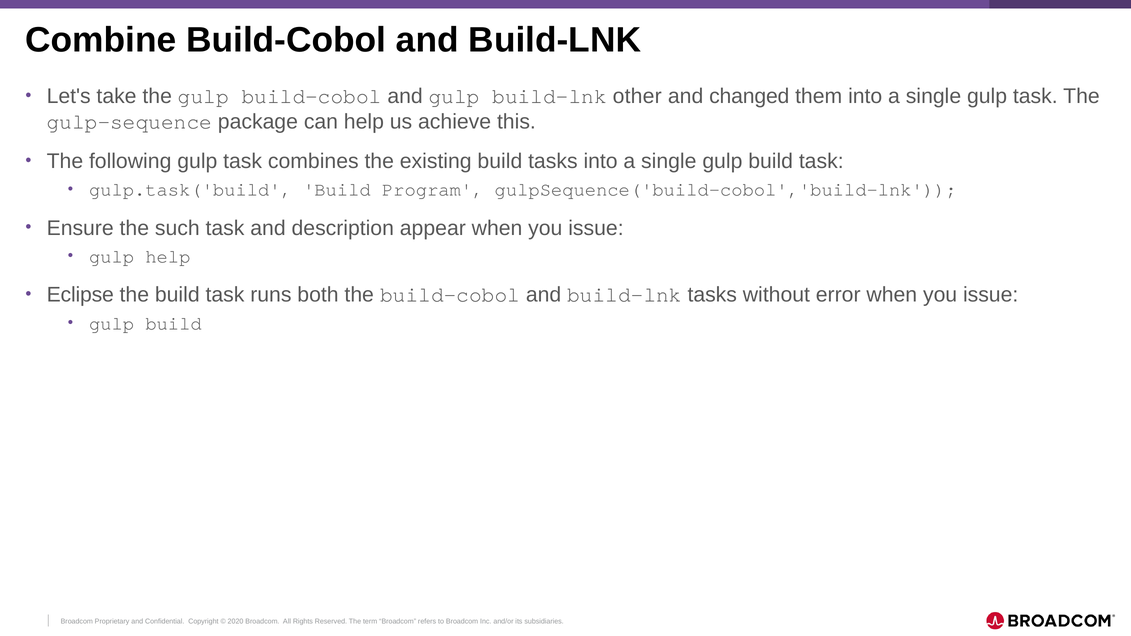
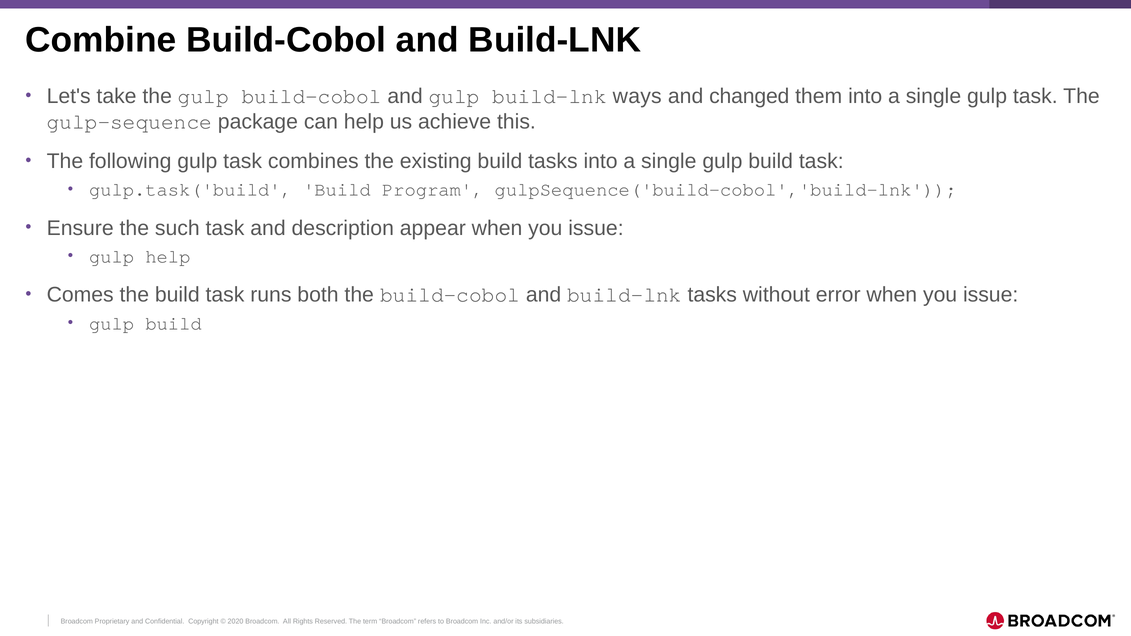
other: other -> ways (637, 96)
Eclipse: Eclipse -> Comes (80, 295)
